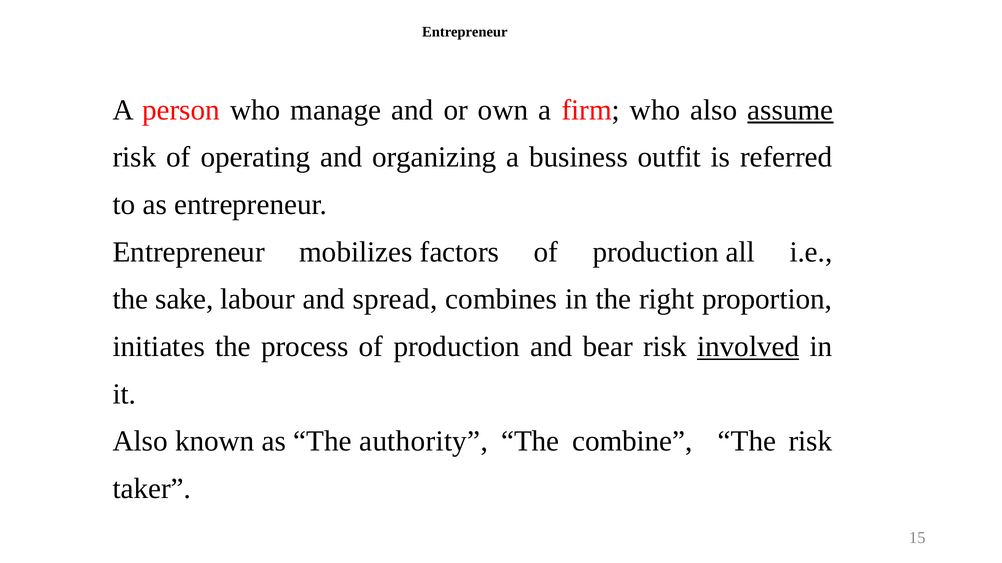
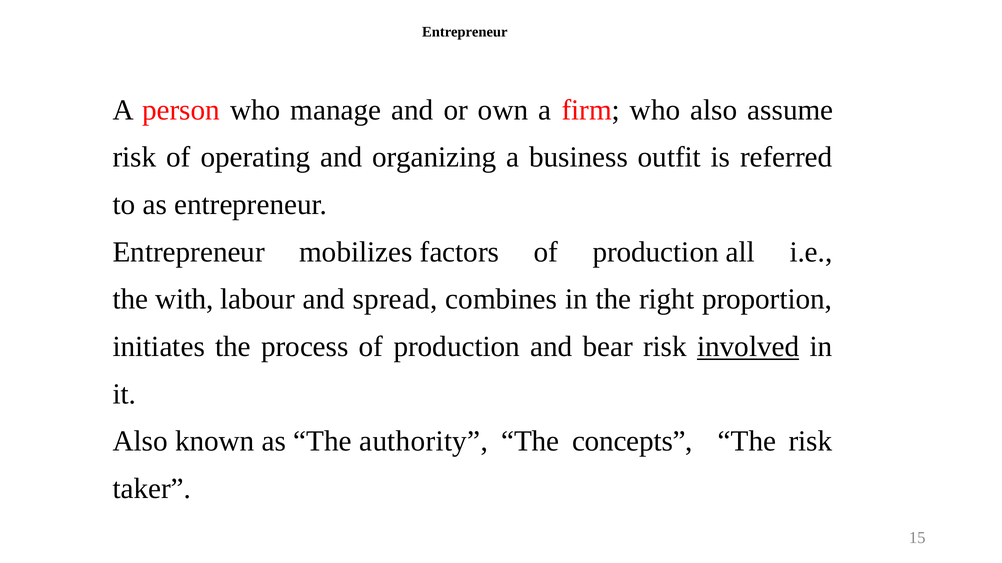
assume underline: present -> none (790, 110)
sake: sake -> with (184, 300)
combine: combine -> concepts (632, 442)
